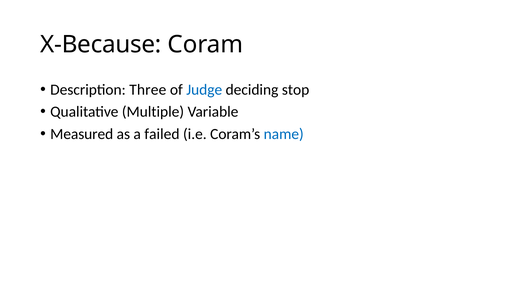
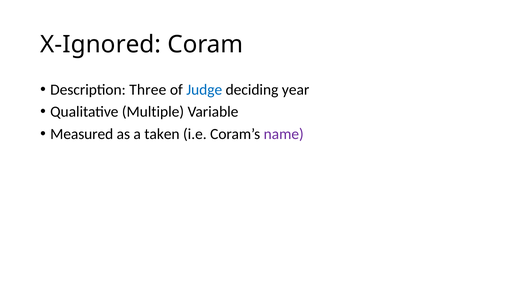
X-Because: X-Because -> X-Ignored (101, 44)
stop: stop -> year (296, 89)
failed: failed -> taken (162, 134)
name colour: blue -> purple (284, 134)
